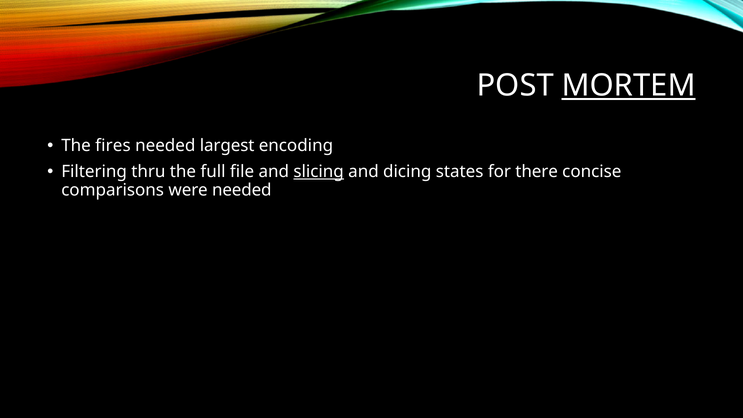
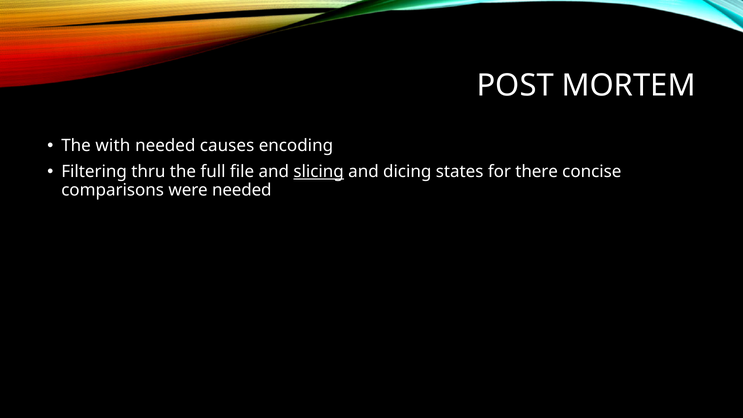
MORTEM underline: present -> none (629, 86)
fires: fires -> with (113, 146)
largest: largest -> causes (227, 146)
